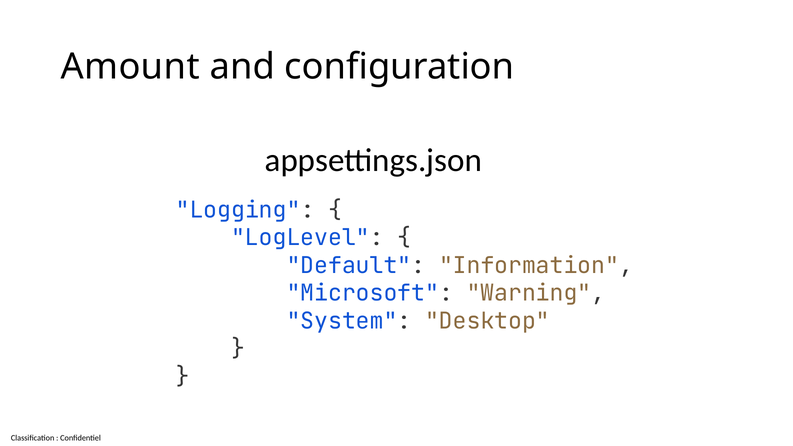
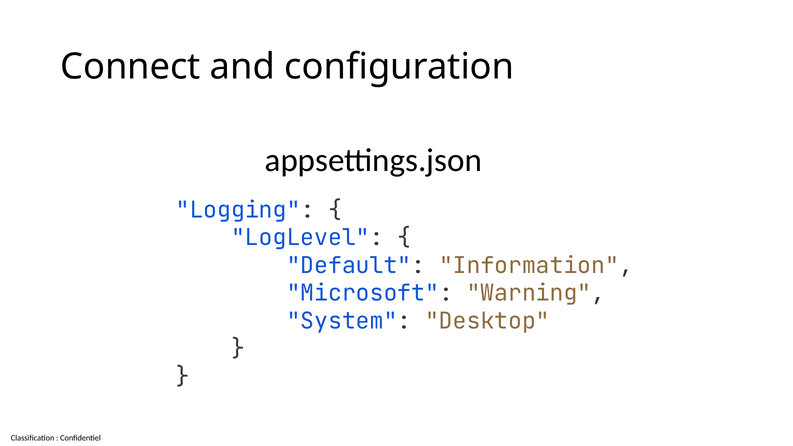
Amount: Amount -> Connect (130, 67)
